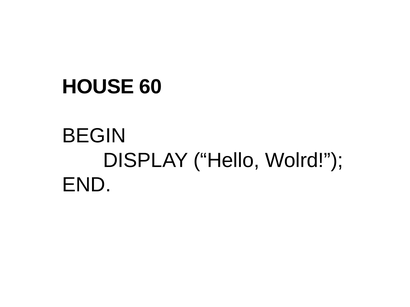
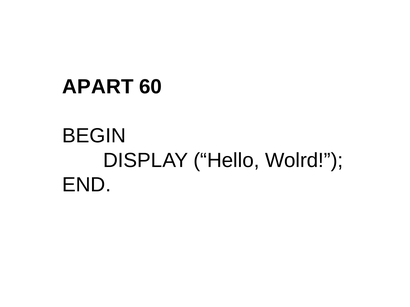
HOUSE: HOUSE -> APART (98, 87)
